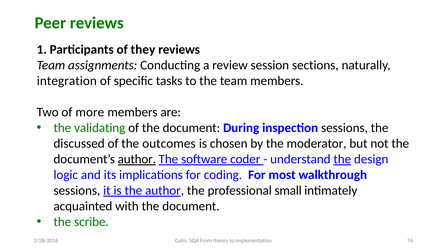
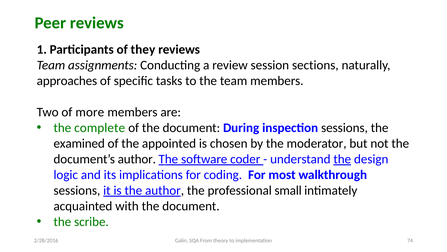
integration: integration -> approaches (67, 81)
validating: validating -> complete (100, 128)
discussed: discussed -> examined (79, 143)
outcomes: outcomes -> appointed (169, 143)
author underline: present -> none (137, 159)
